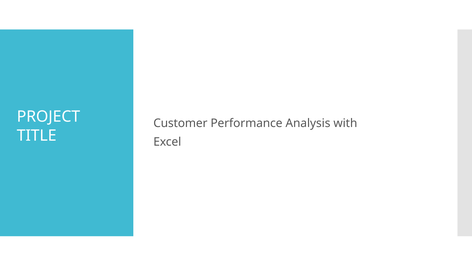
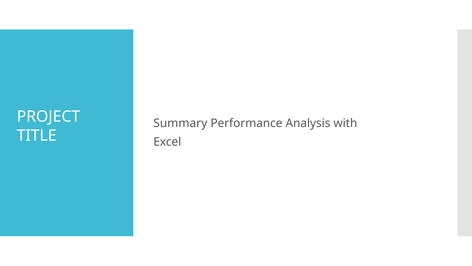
Customer: Customer -> Summary (180, 123)
